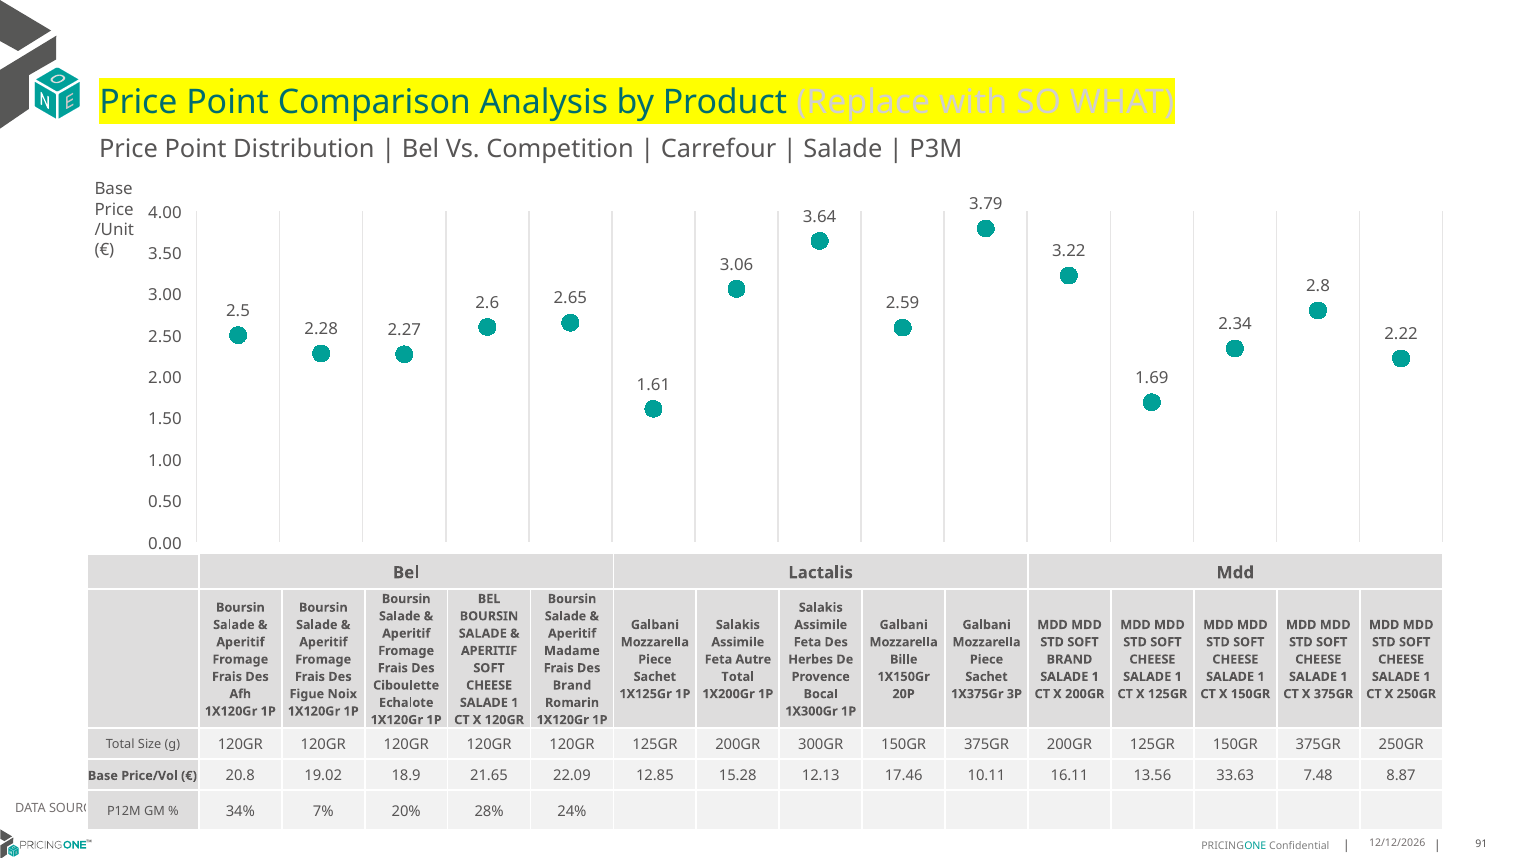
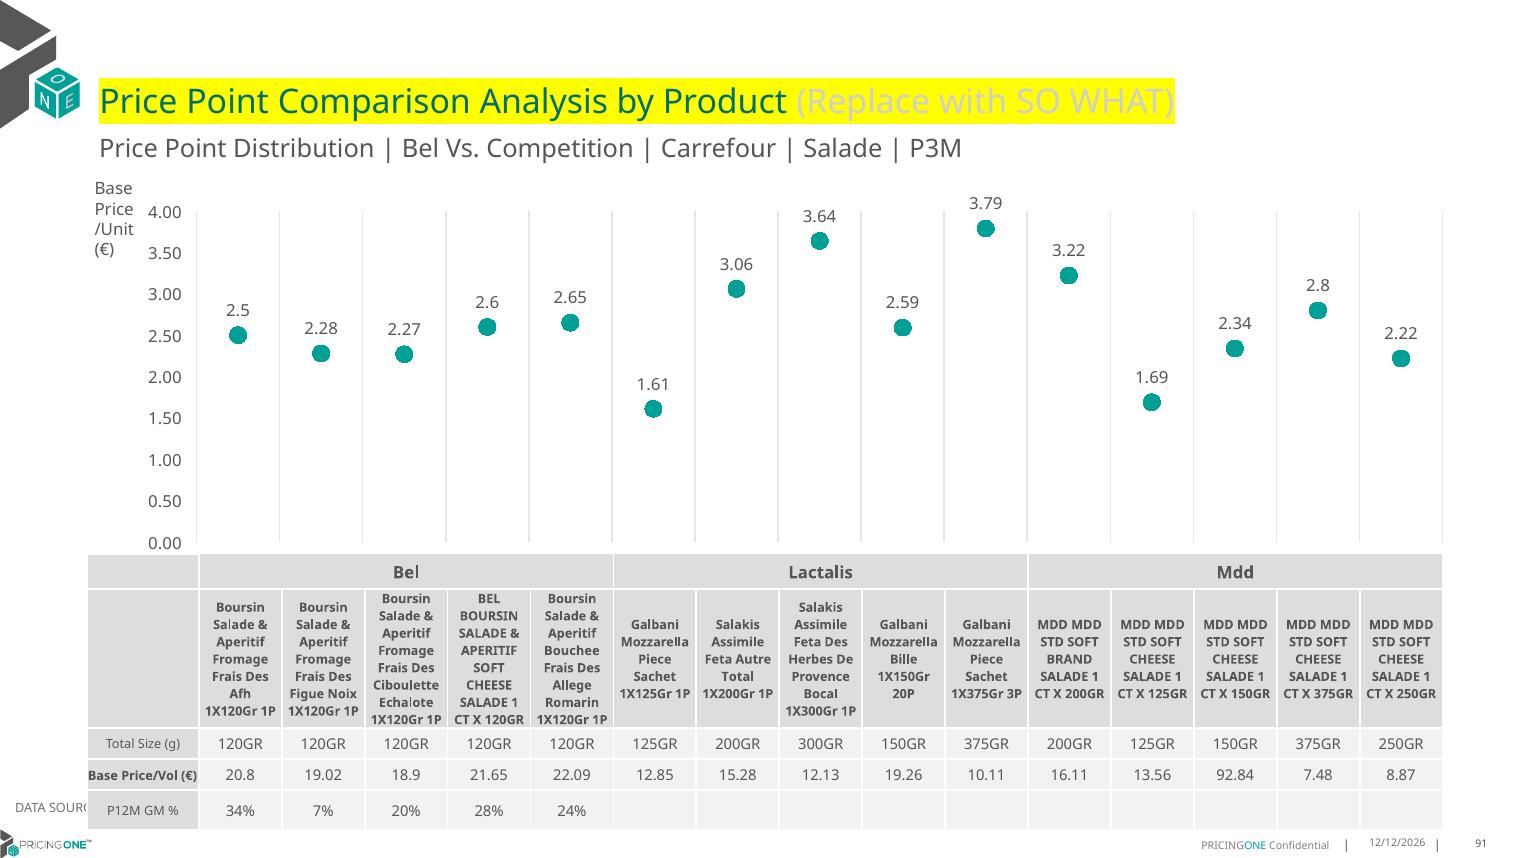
Madame: Madame -> Bouchee (572, 651)
Brand: Brand -> Allege (572, 685)
17.46: 17.46 -> 19.26 (904, 776)
33.63: 33.63 -> 92.84 (1235, 776)
